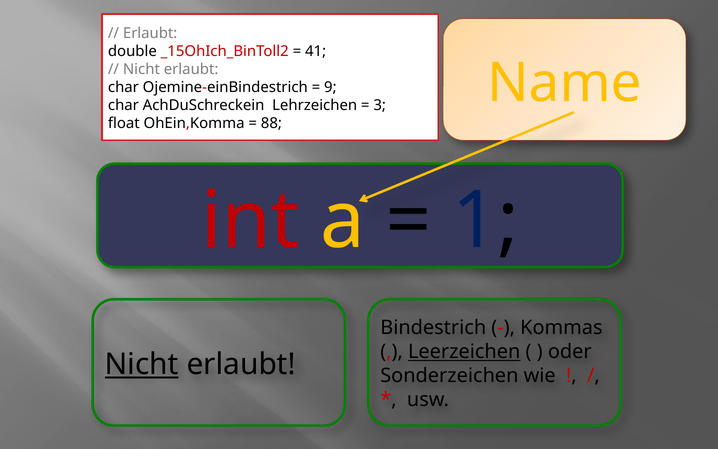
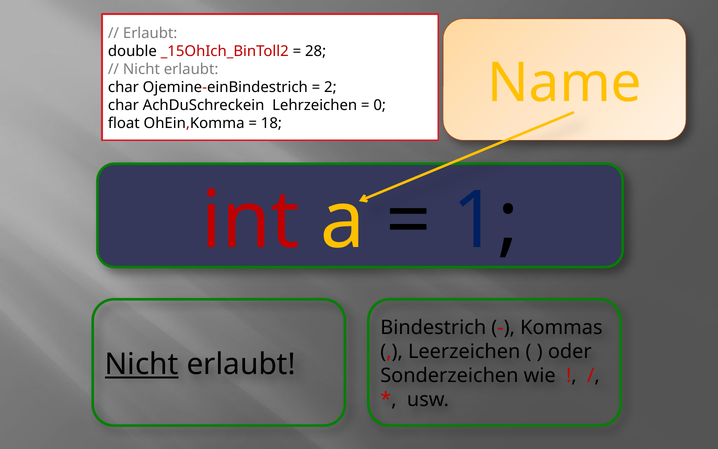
41: 41 -> 28 (316, 51)
9: 9 -> 2 (330, 87)
3: 3 -> 0 (380, 105)
88: 88 -> 18 (271, 123)
Leerzeichen underline: present -> none (464, 351)
